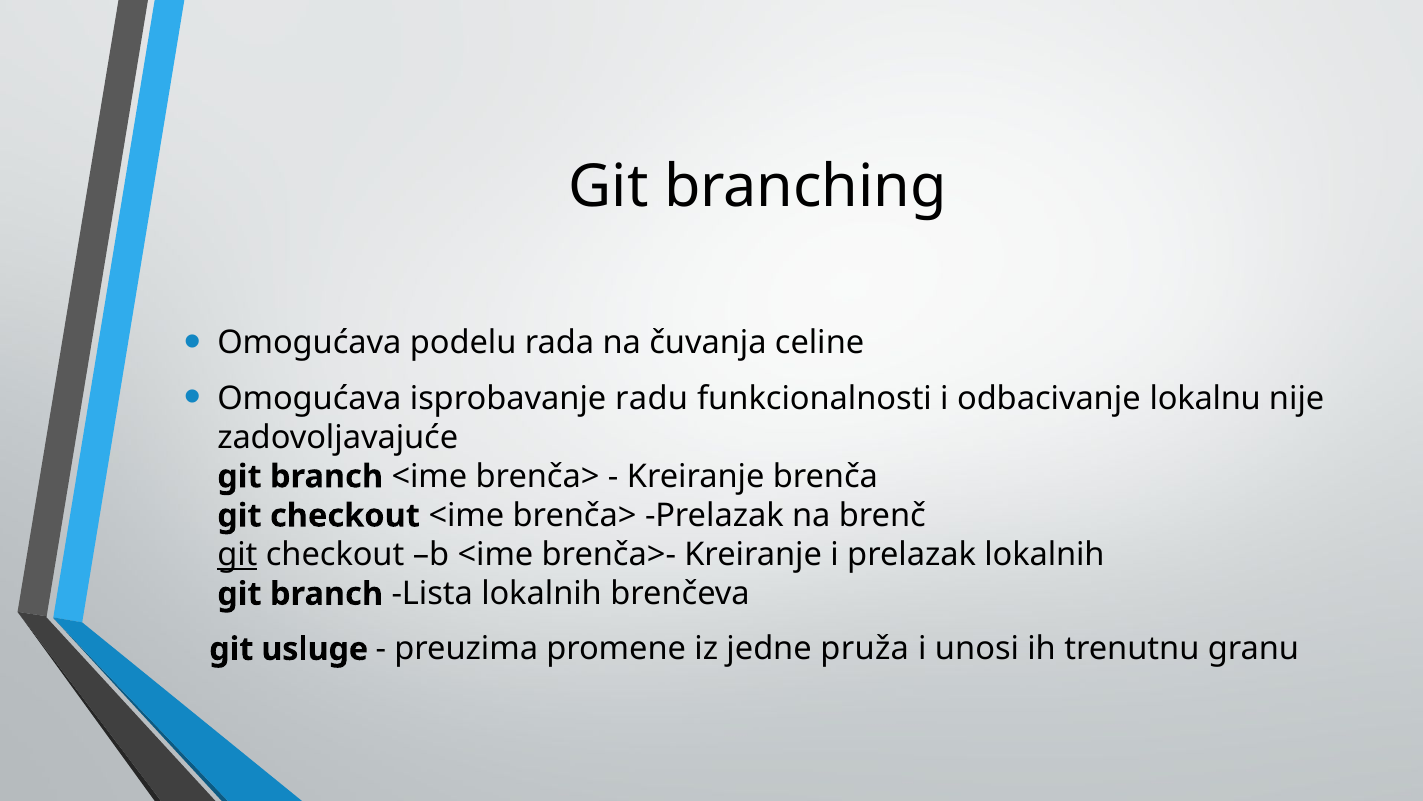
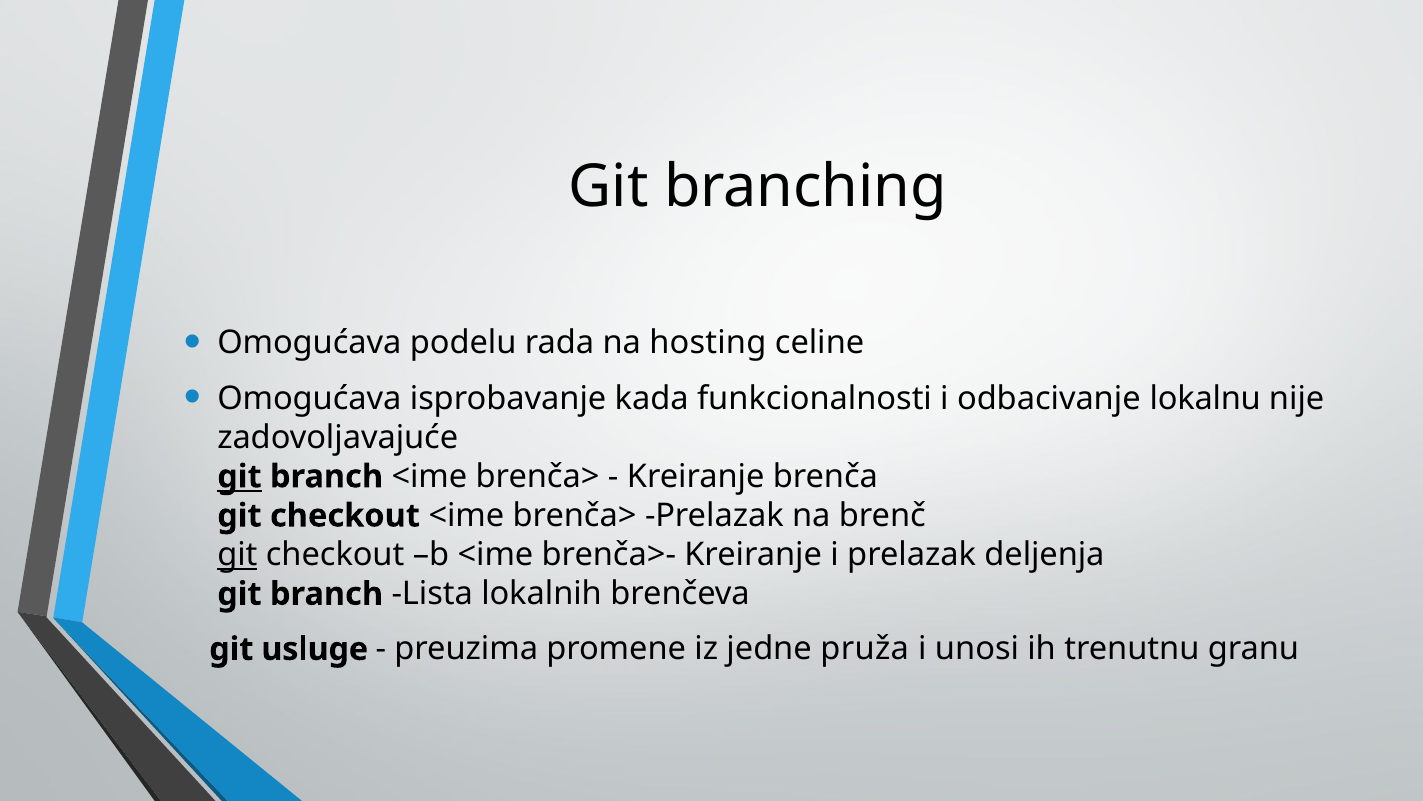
čuvanja: čuvanja -> hosting (708, 343)
radu: radu -> kada (652, 398)
git underline: none -> present (239, 476)
prelazak lokalnih: lokalnih -> deljenja (1044, 554)
